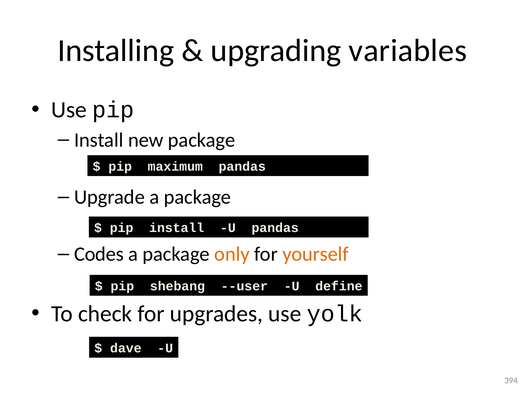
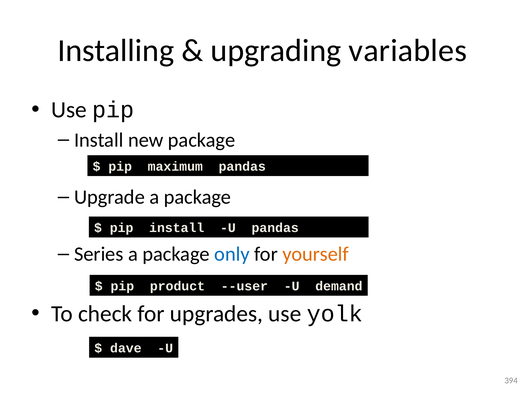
Codes: Codes -> Series (99, 255)
only colour: orange -> blue (232, 255)
shebang: shebang -> product (177, 287)
define: define -> demand (339, 287)
